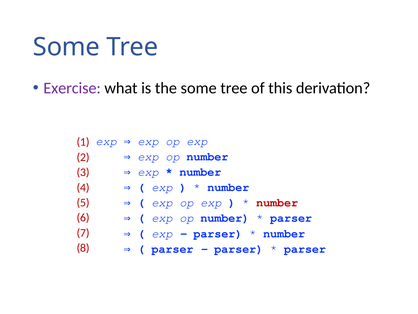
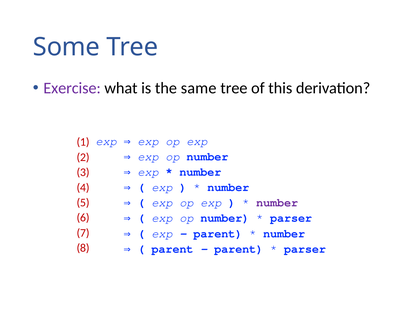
the some: some -> same (199, 88)
number colour: red -> purple (277, 202)
parser: parser -> parent (218, 233)
parser: parser -> parent (173, 248)
parser: parser -> parent (239, 248)
